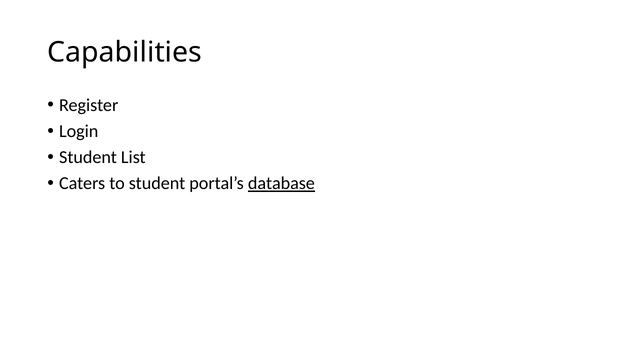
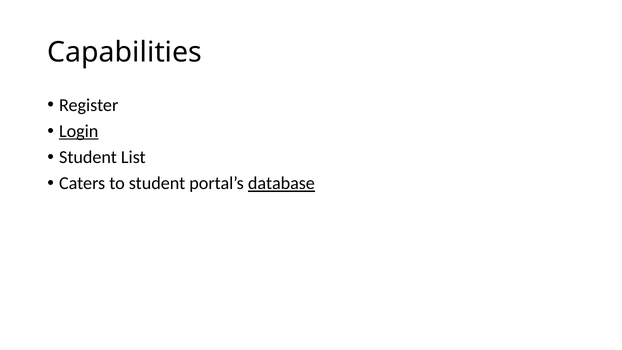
Login underline: none -> present (79, 131)
